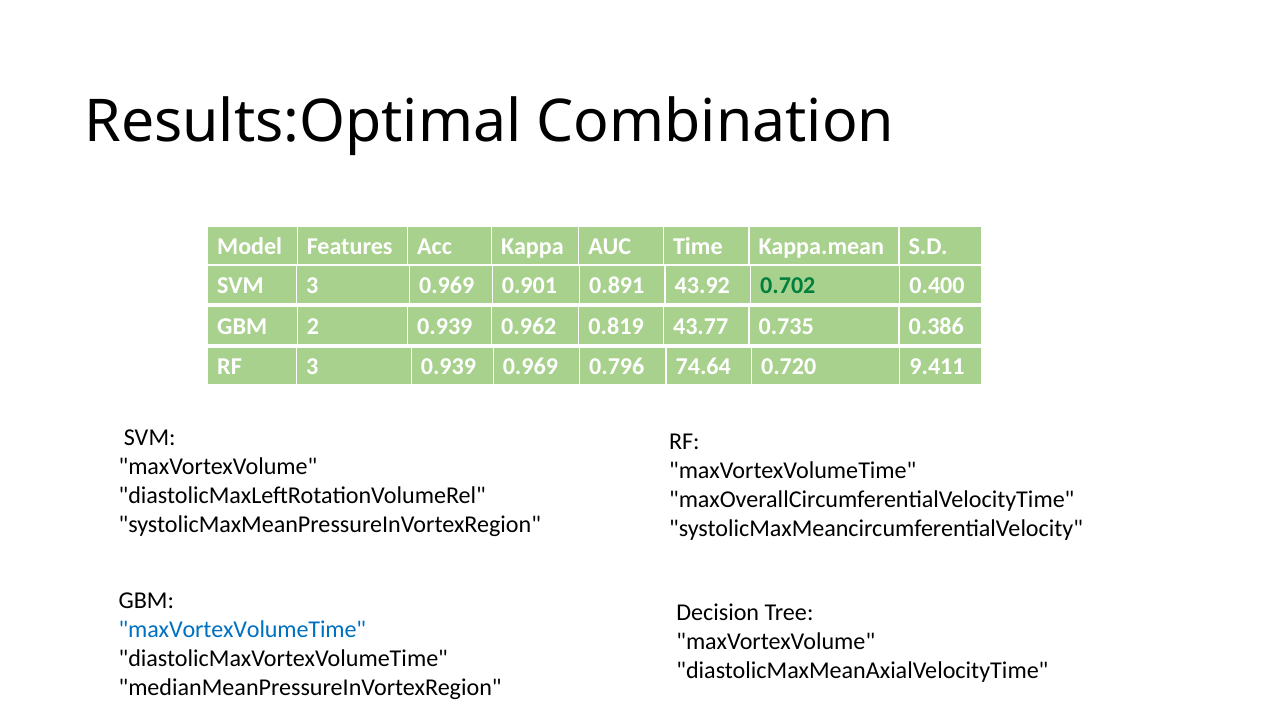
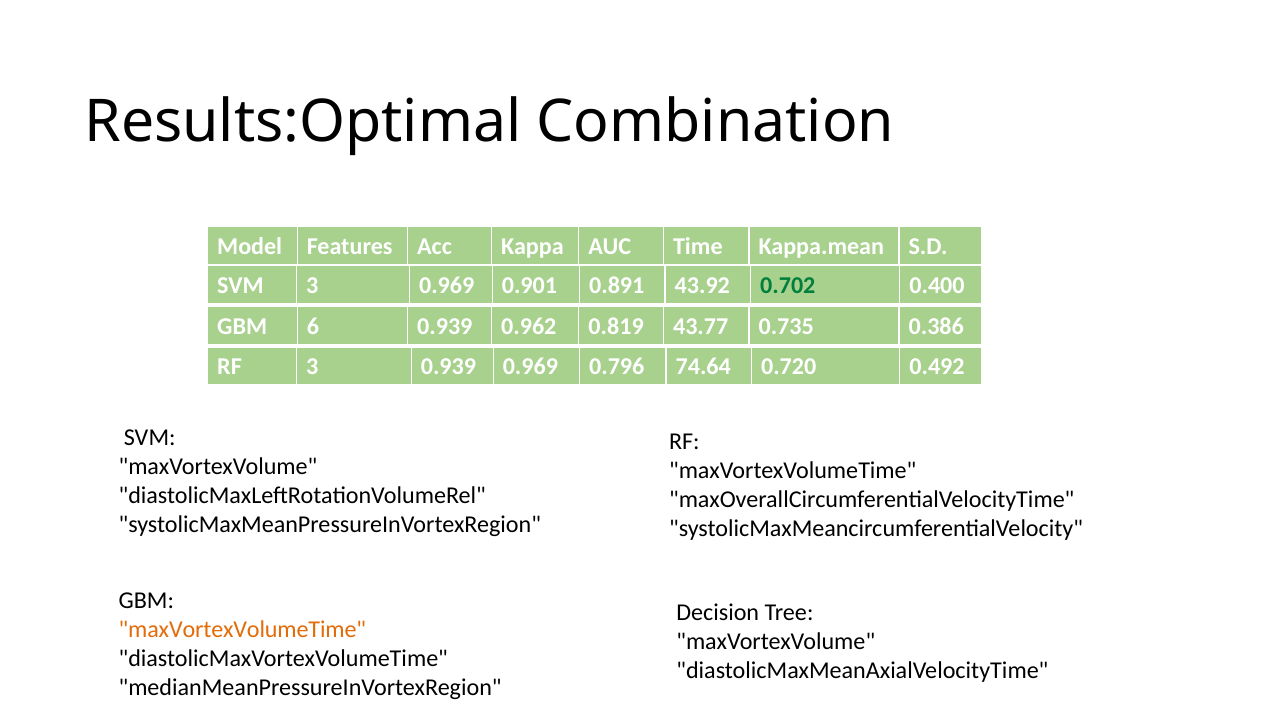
2: 2 -> 6 (313, 326)
9.411: 9.411 -> 0.492 (937, 367)
maxVortexVolumeTime colour: blue -> orange (242, 629)
